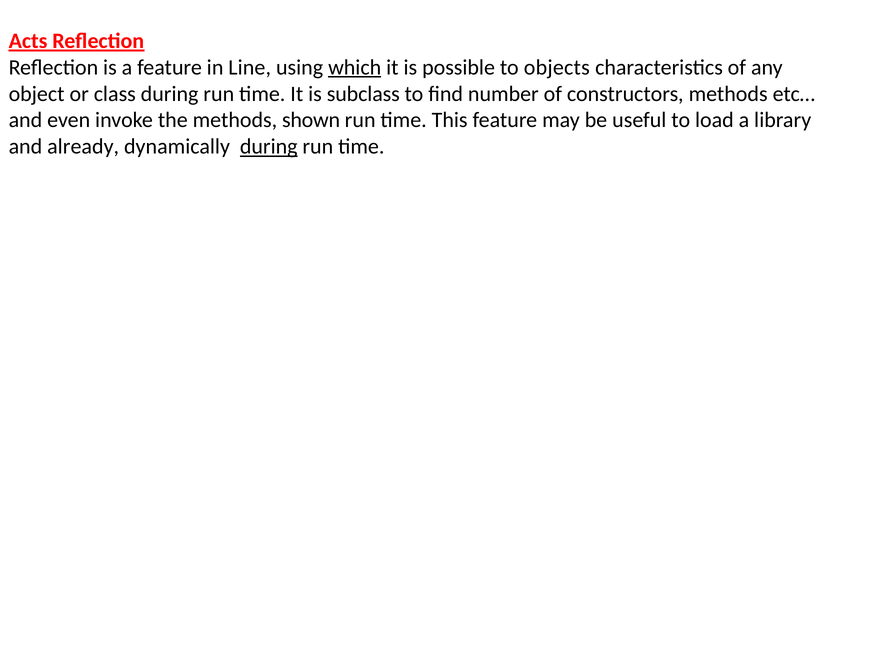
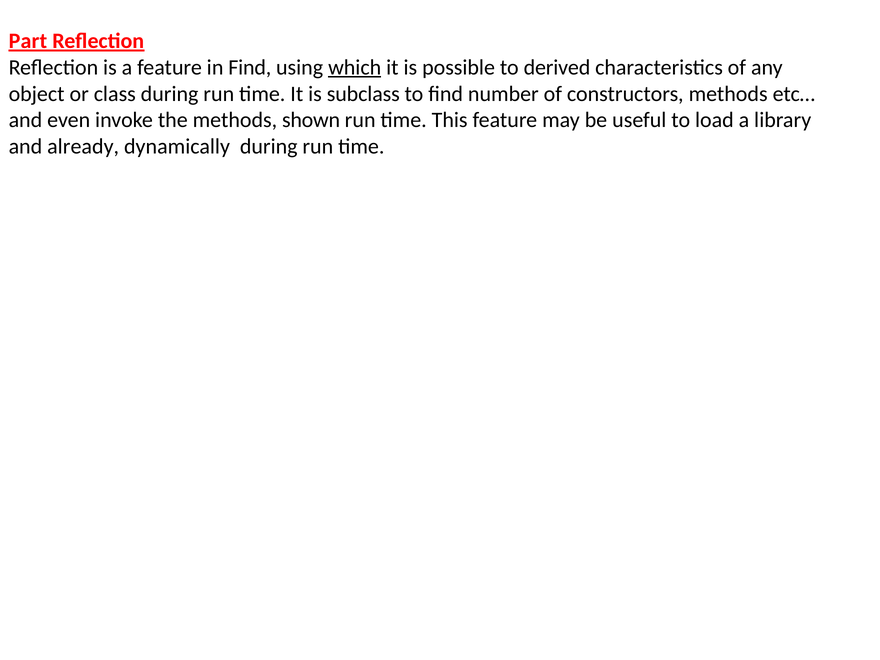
Acts: Acts -> Part (28, 41)
in Line: Line -> Find (250, 67)
objects: objects -> derived (557, 67)
during underline: present -> none (269, 147)
